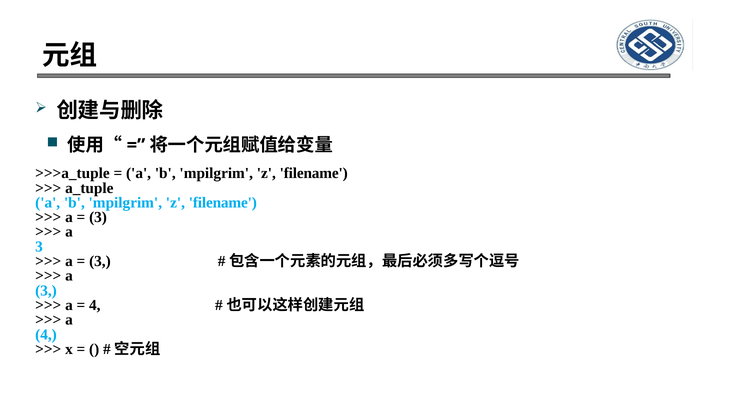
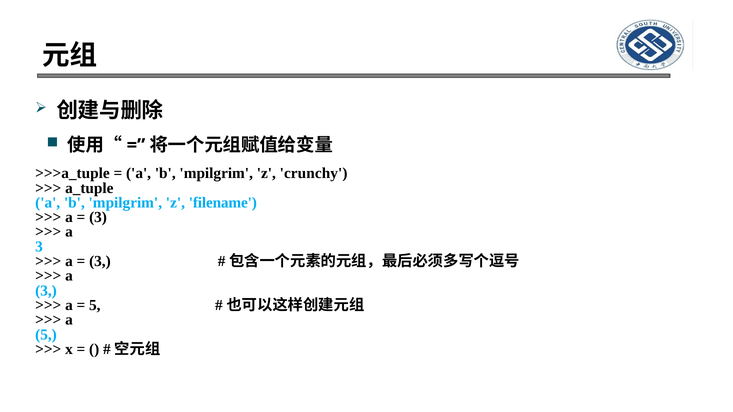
filename: filename -> crunchy (314, 173)
4: 4 -> 5 (95, 305)
4: 4 -> 5 (46, 335)
